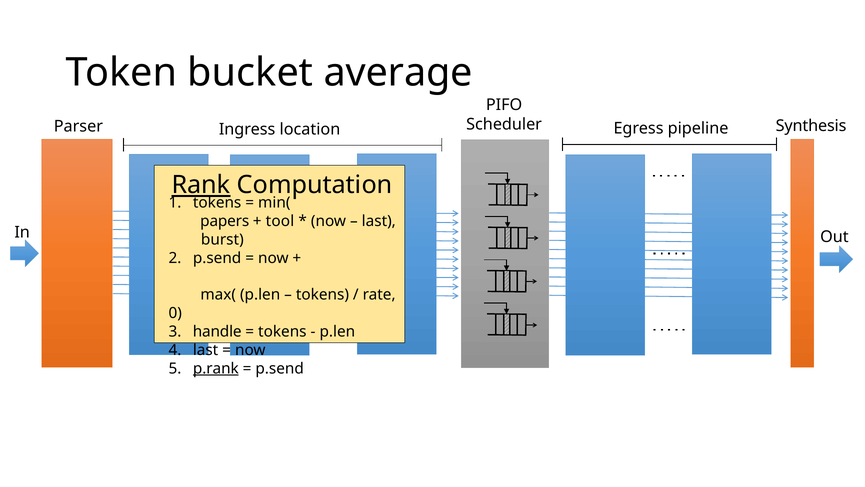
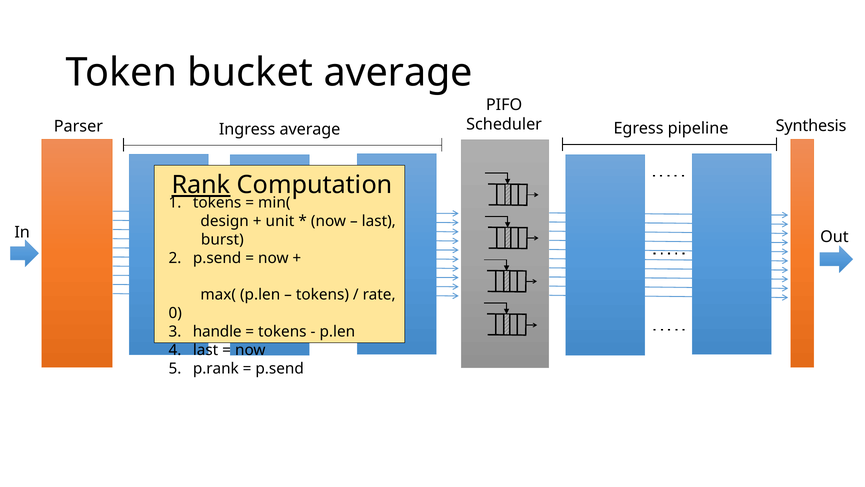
Ingress location: location -> average (310, 129)
papers: papers -> design (225, 221)
tool: tool -> unit (280, 221)
p.rank underline: present -> none (216, 368)
